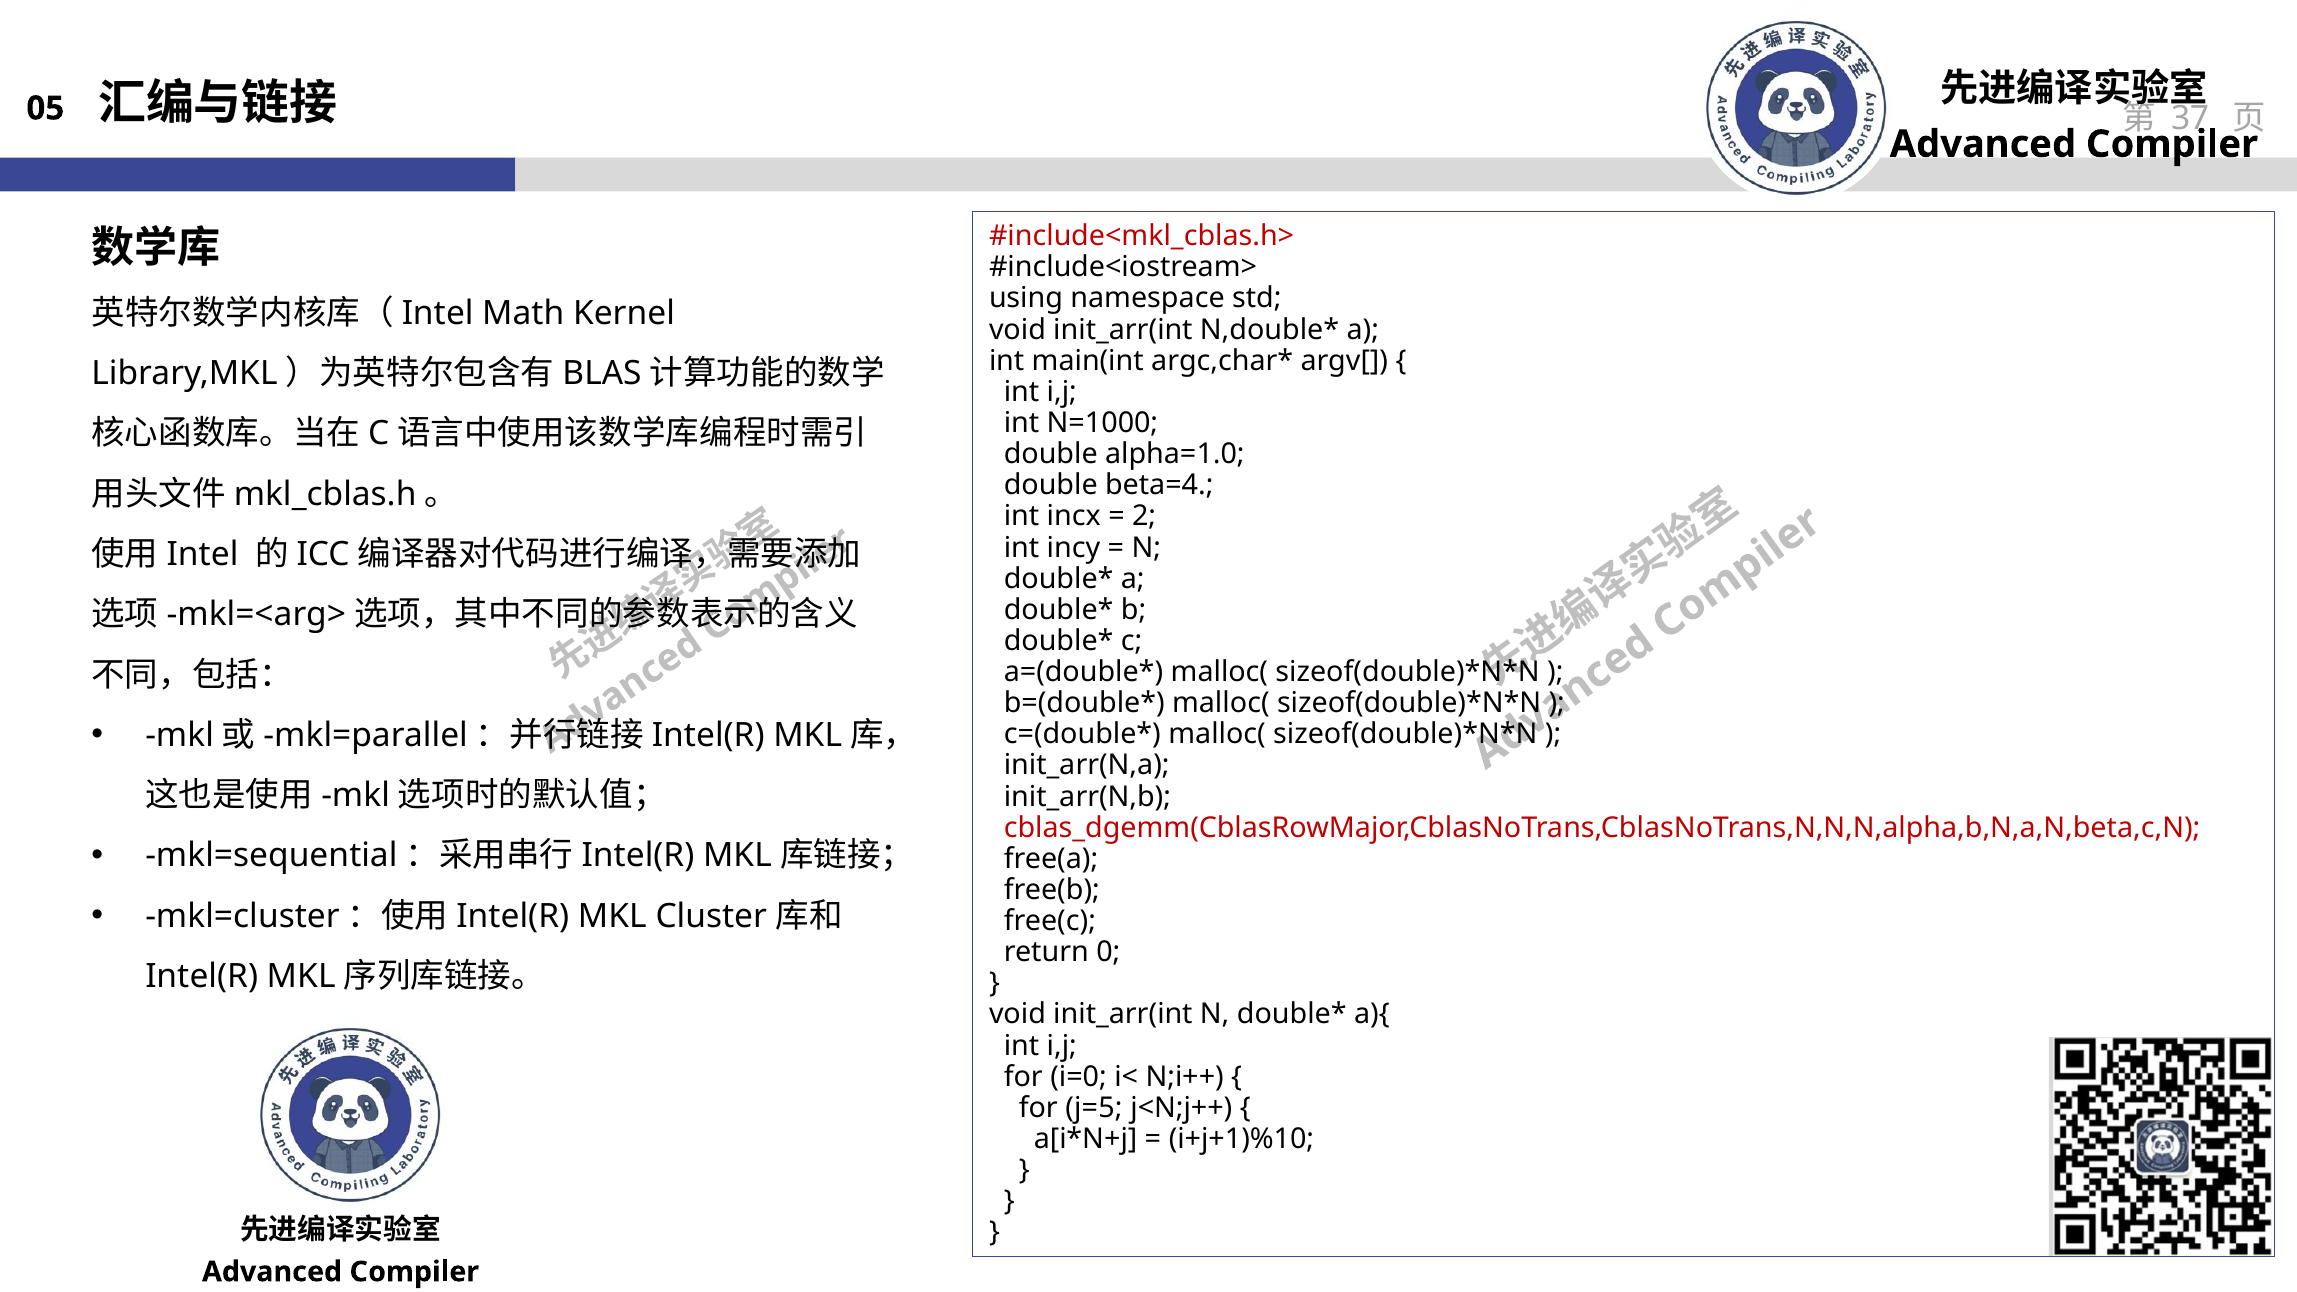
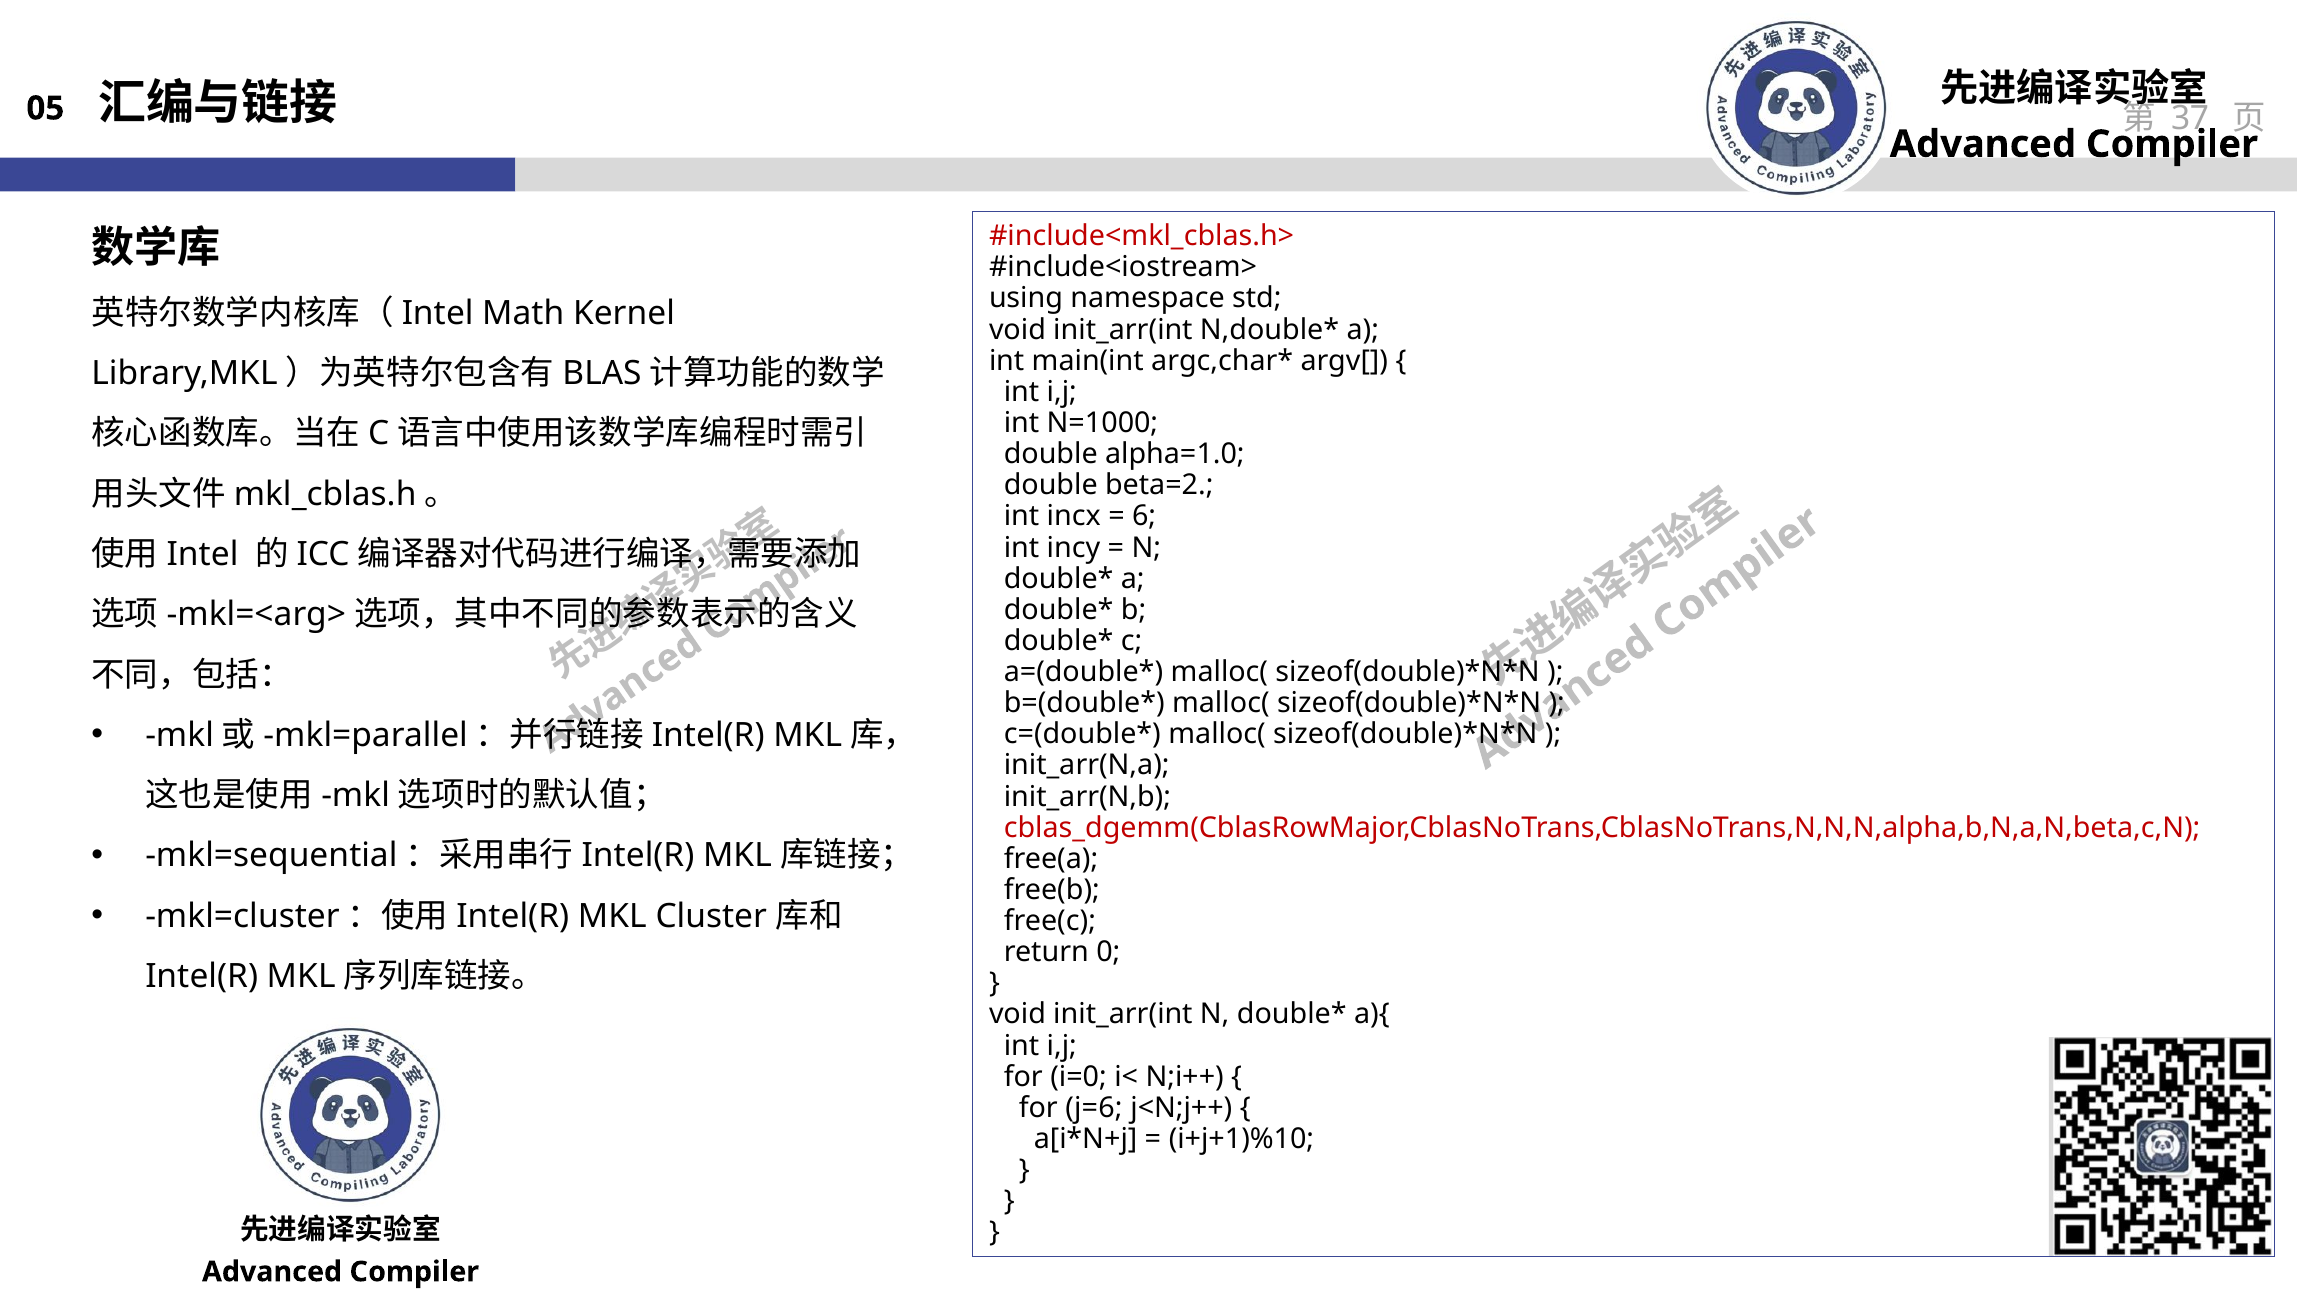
beta=4: beta=4 -> beta=2 (1159, 485)
2: 2 -> 6 (1144, 516)
j=5: j=5 -> j=6 (1094, 1108)
